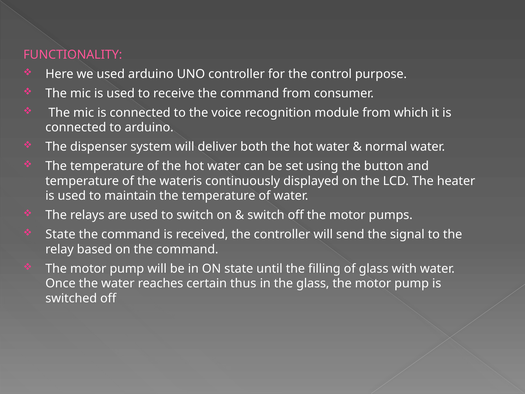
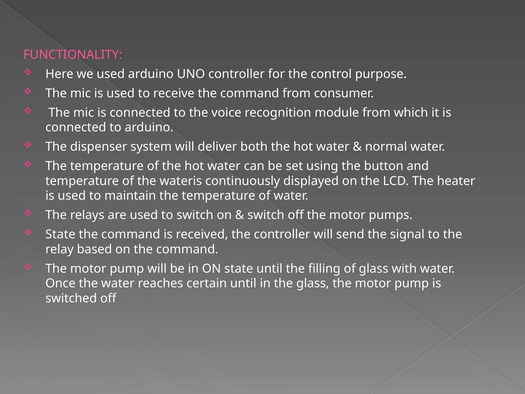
certain thus: thus -> until (243, 283)
